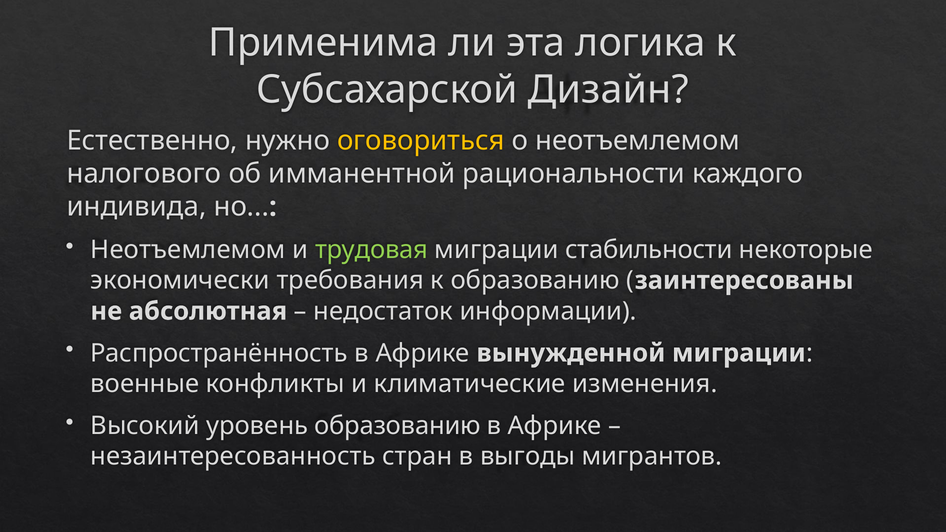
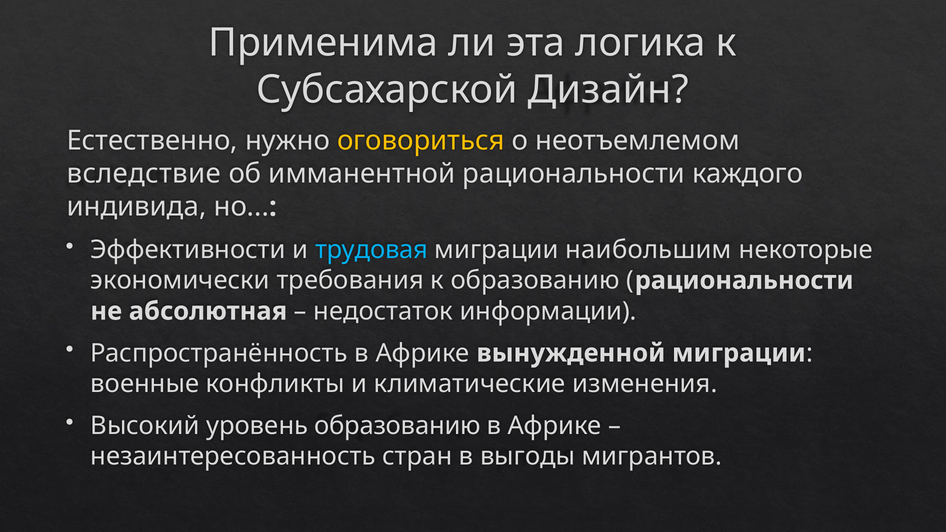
налогового: налогового -> вследствие (144, 174)
Неотъемлемом: Неотъемлемом -> Эффективности (188, 250)
трудовая colour: light green -> light blue (372, 250)
стабильности: стабильности -> наибольшим (649, 250)
заинтересованы: заинтересованы -> рациональности (744, 280)
